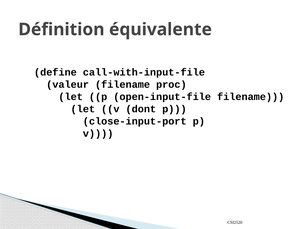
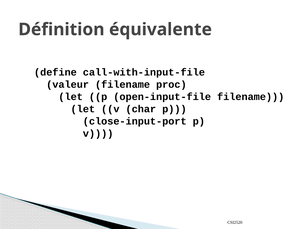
dont: dont -> char (141, 109)
